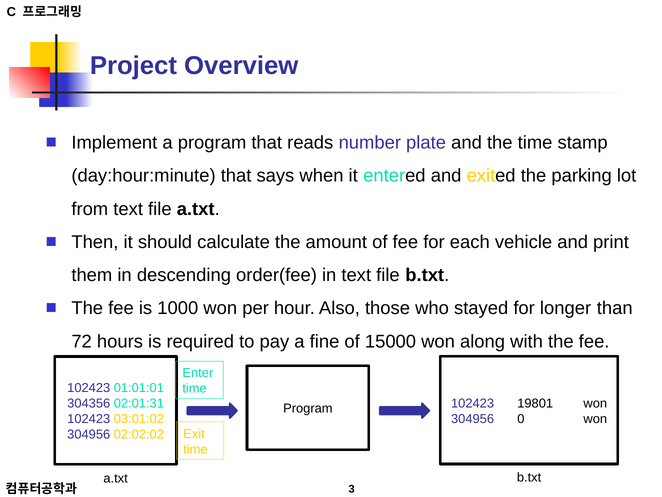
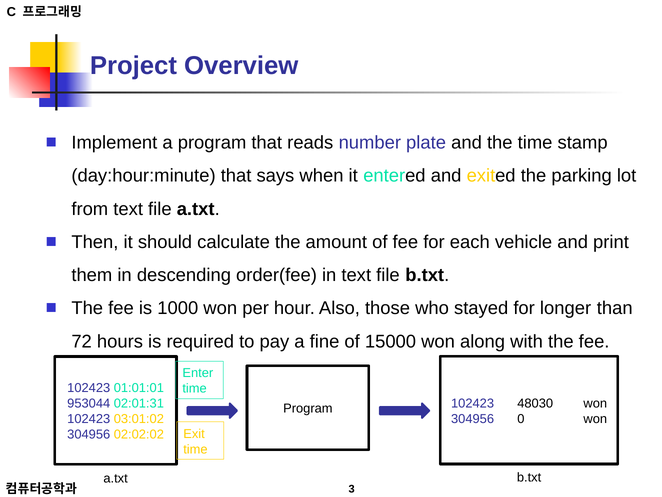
19801: 19801 -> 48030 (535, 403)
304356: 304356 -> 953044 (89, 403)
